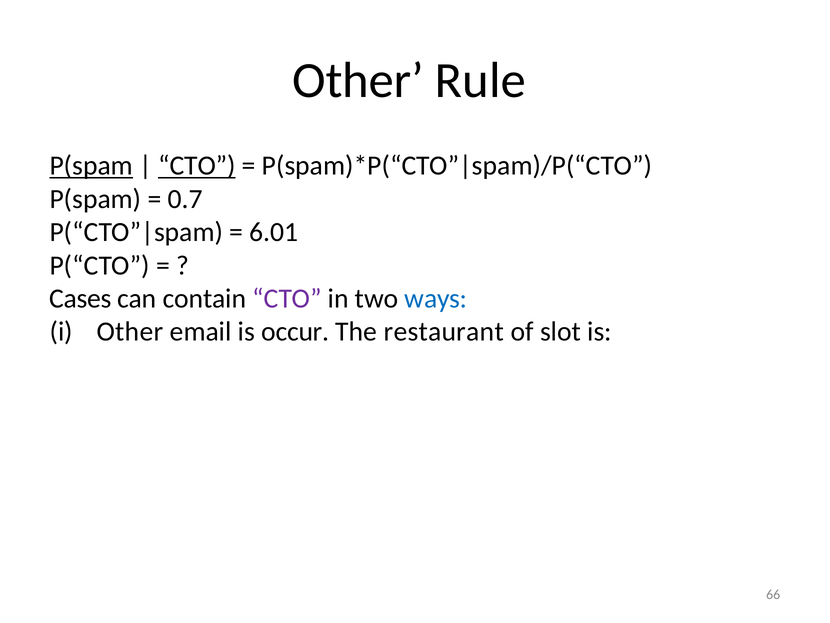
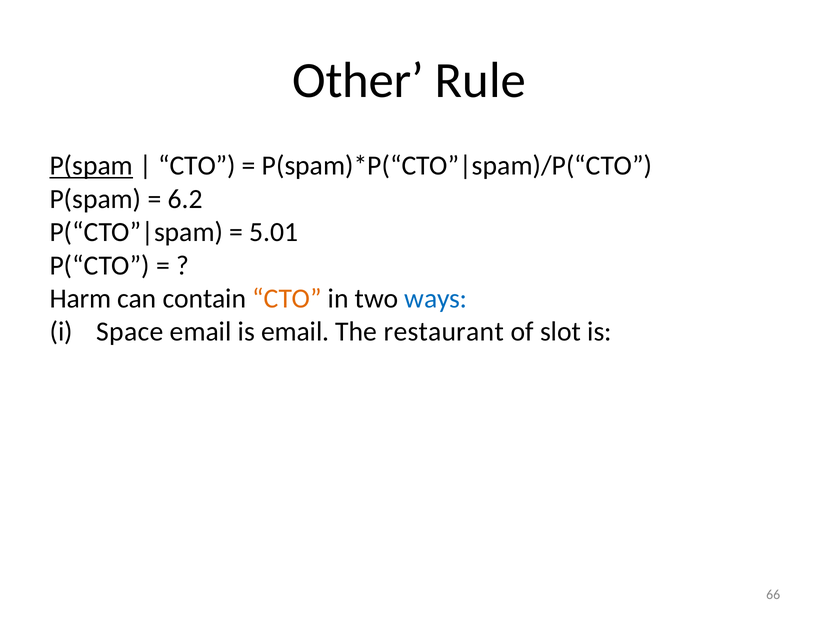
CTO underline: present -> none (197, 166)
0.7: 0.7 -> 6.2 (185, 199)
6.01: 6.01 -> 5.01 (274, 232)
Cases: Cases -> Harm (80, 298)
CTO colour: purple -> orange (287, 298)
Other: Other -> Space (130, 332)
is occur: occur -> email (295, 332)
